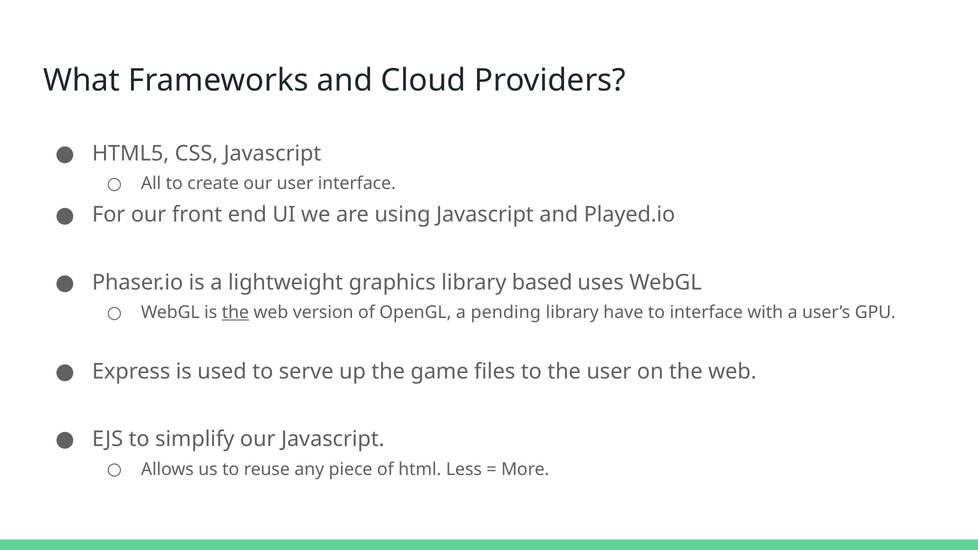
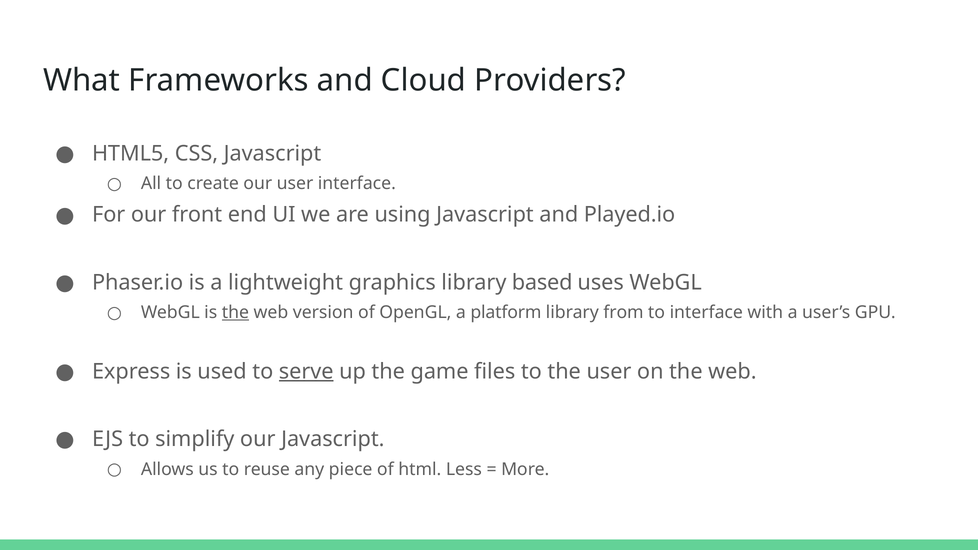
pending: pending -> platform (506, 313)
have: have -> from (623, 313)
serve underline: none -> present (306, 372)
